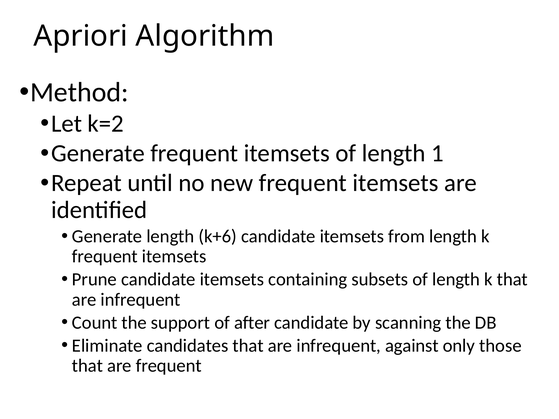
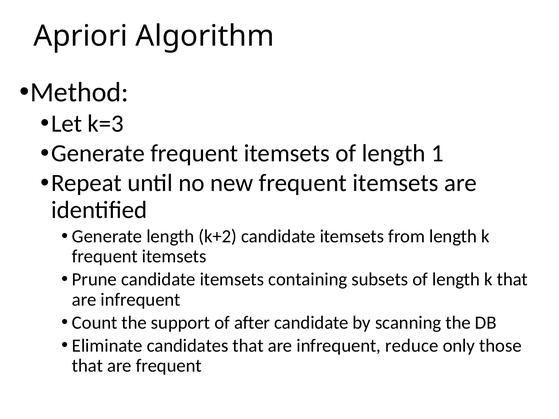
k=2: k=2 -> k=3 (106, 124)
k+6: k+6 -> k+2 (218, 237)
against: against -> reduce (412, 346)
